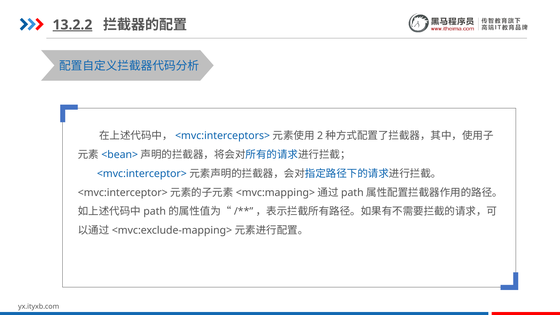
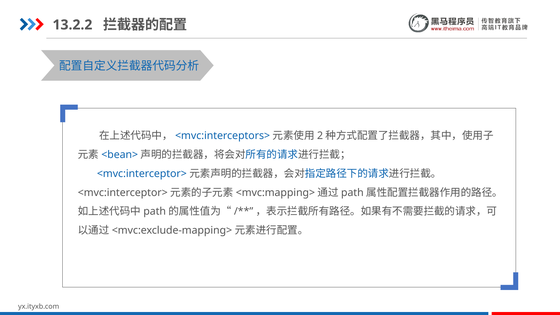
13.2.2 underline: present -> none (72, 25)
